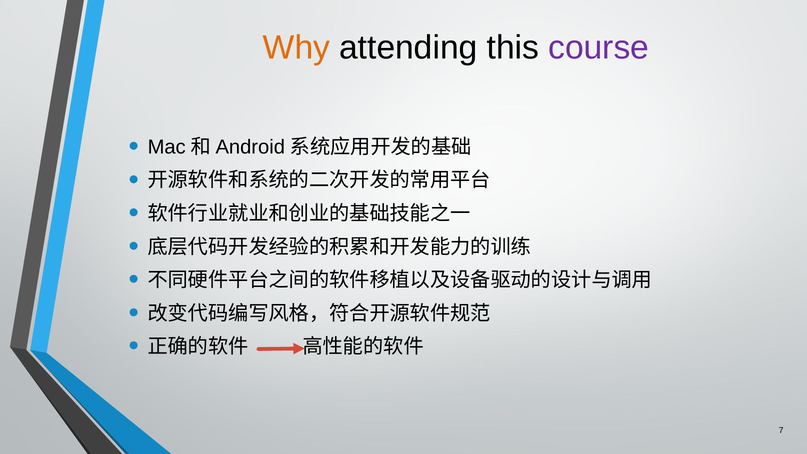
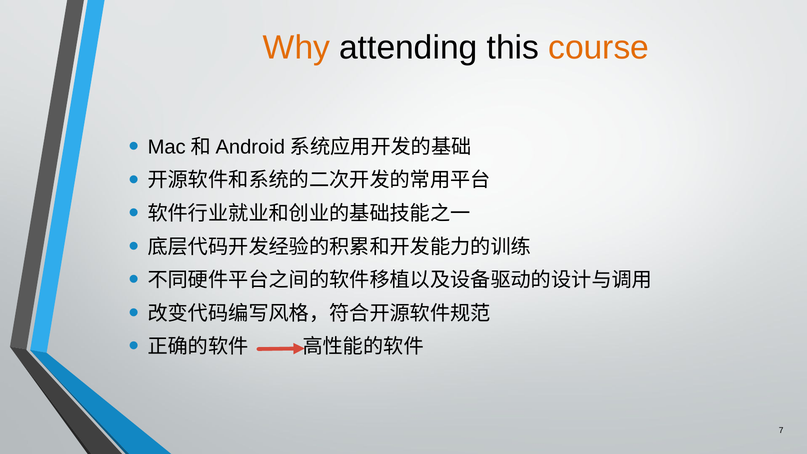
course colour: purple -> orange (599, 48)
